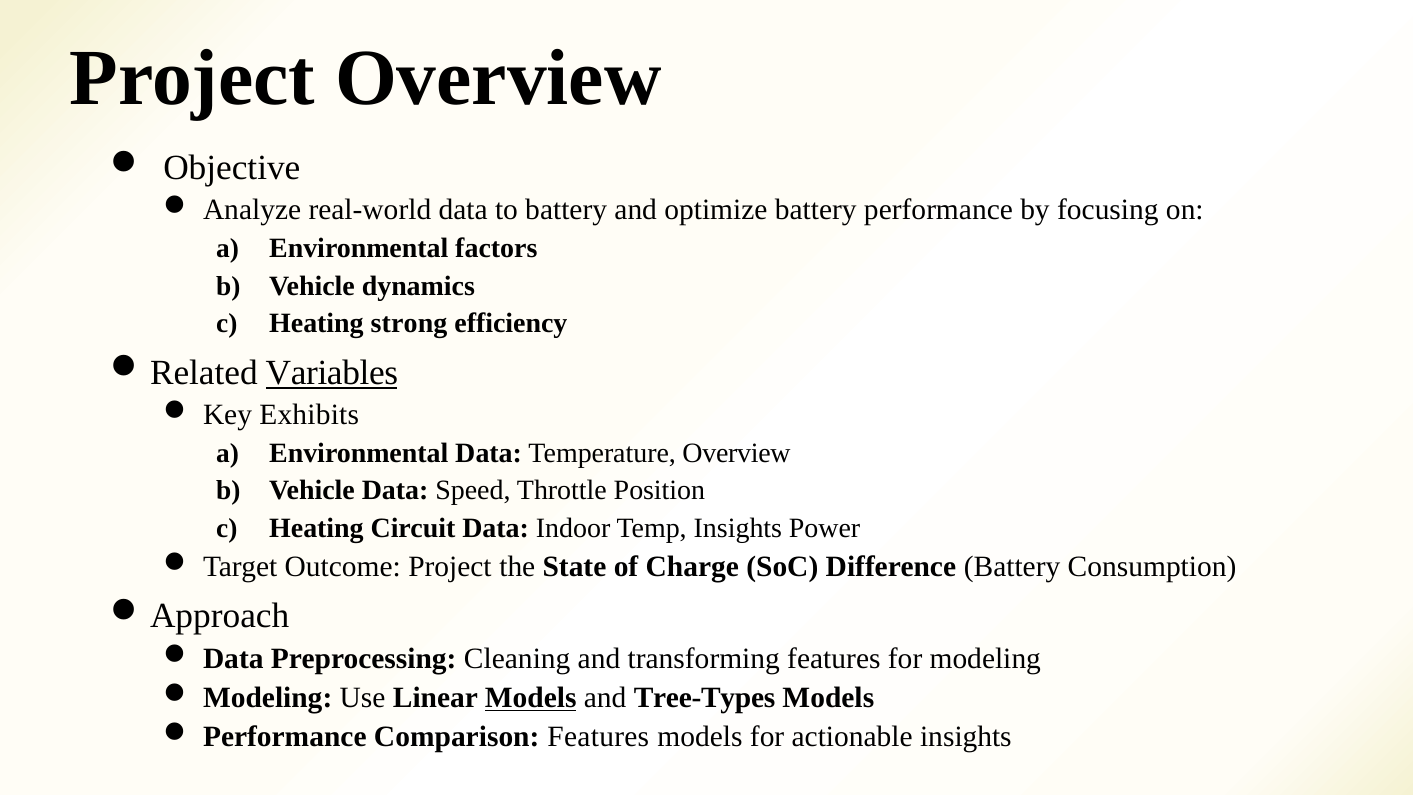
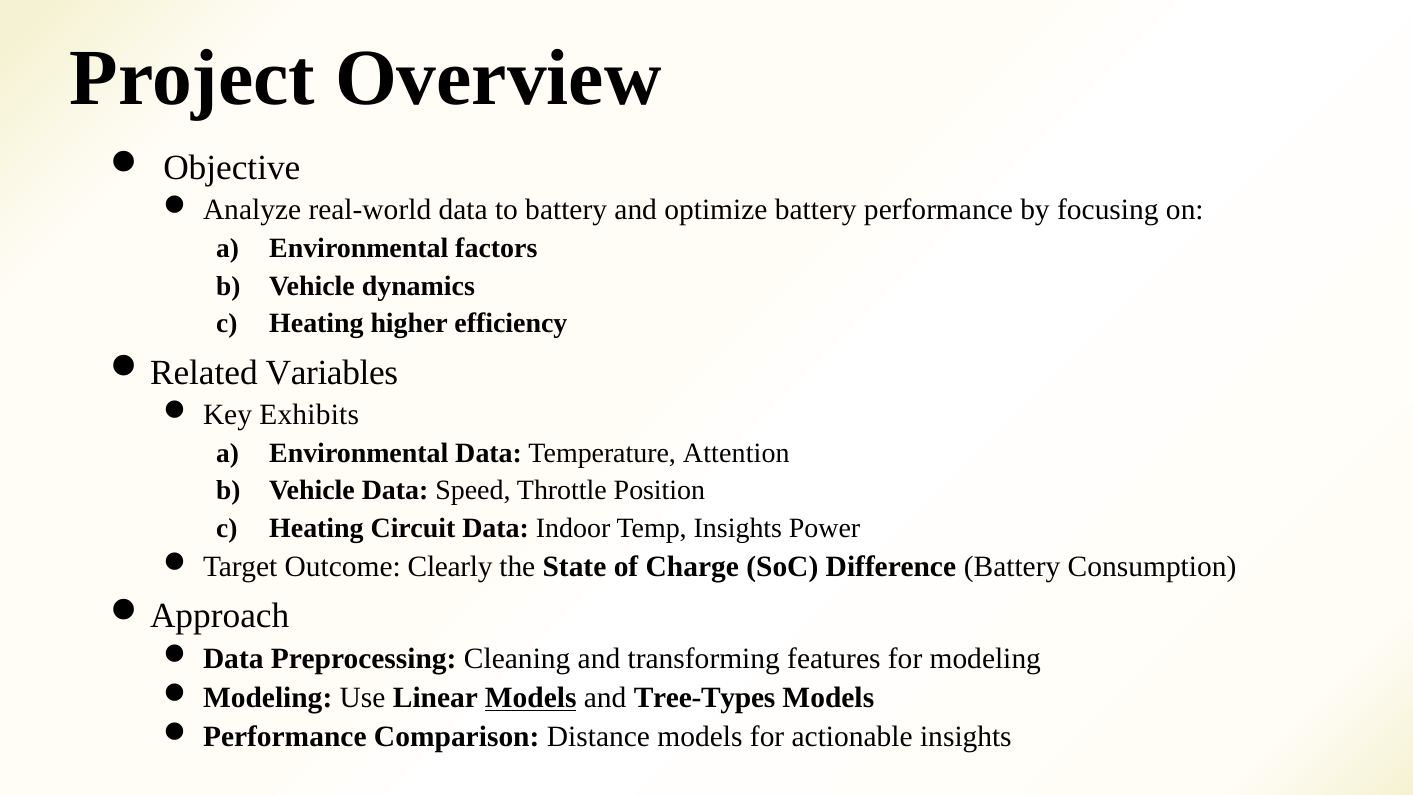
strong: strong -> higher (409, 324)
Variables underline: present -> none (332, 372)
Temperature Overview: Overview -> Attention (736, 453)
Outcome Project: Project -> Clearly (450, 567)
Comparison Features: Features -> Distance (598, 737)
